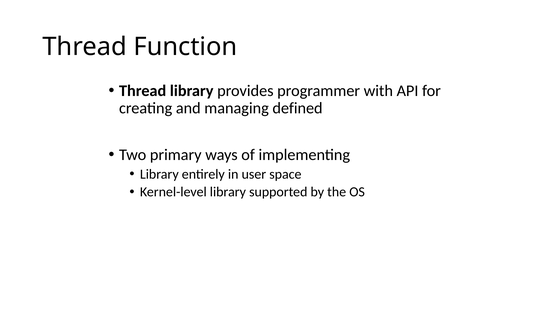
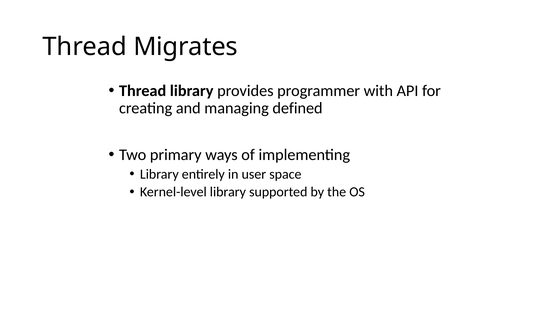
Function: Function -> Migrates (186, 47)
